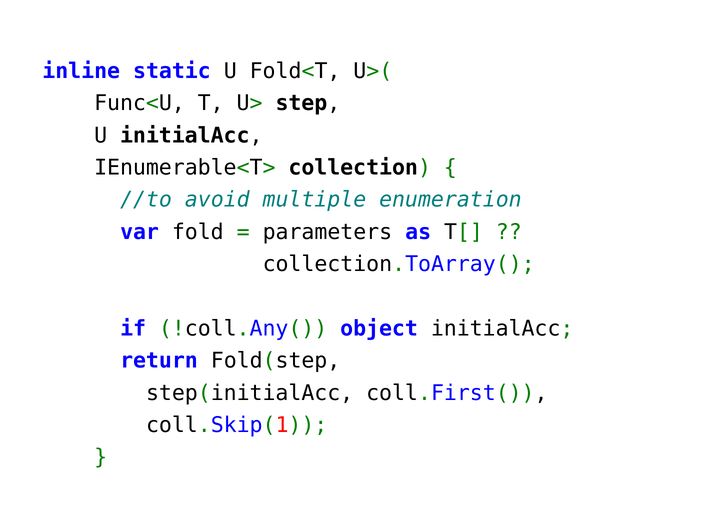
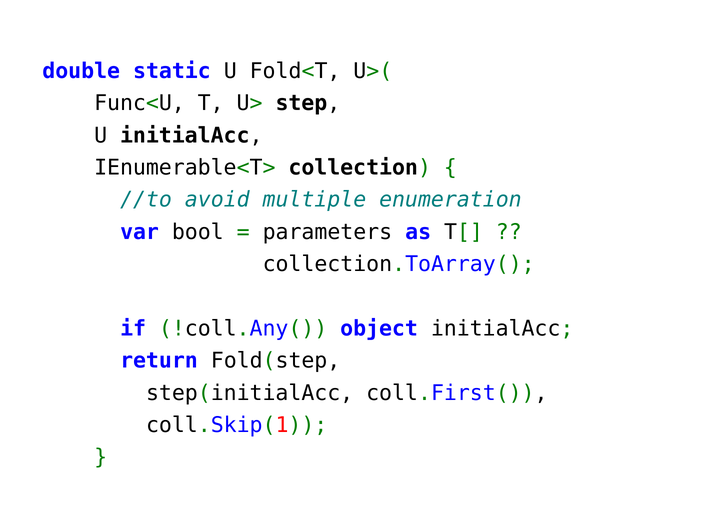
inline: inline -> double (81, 71)
fold: fold -> bool (198, 232)
